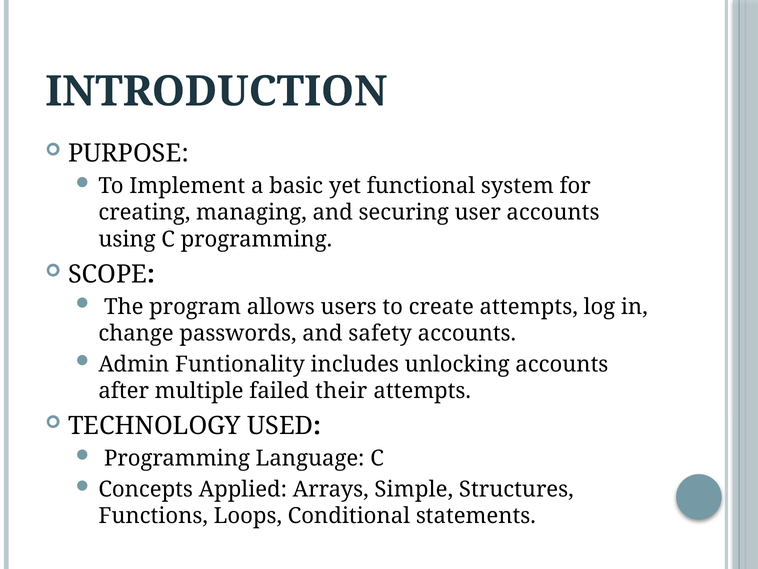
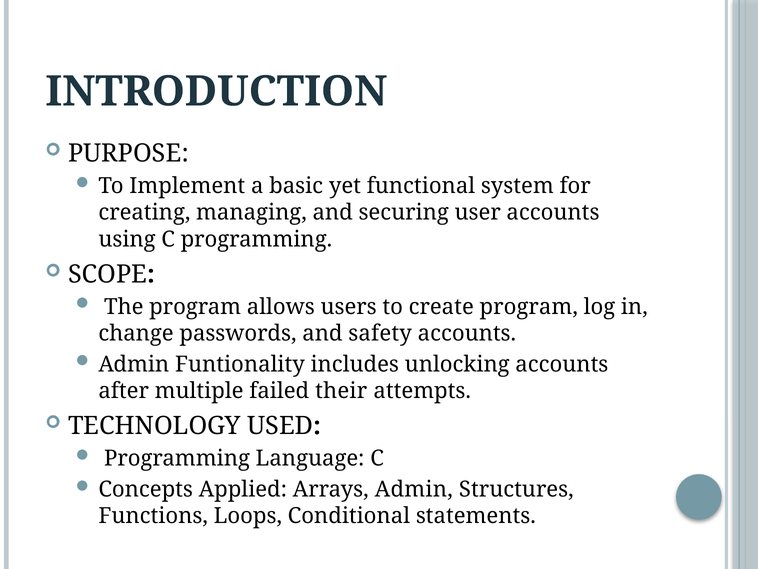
create attempts: attempts -> program (529, 307)
Arrays Simple: Simple -> Admin (414, 489)
